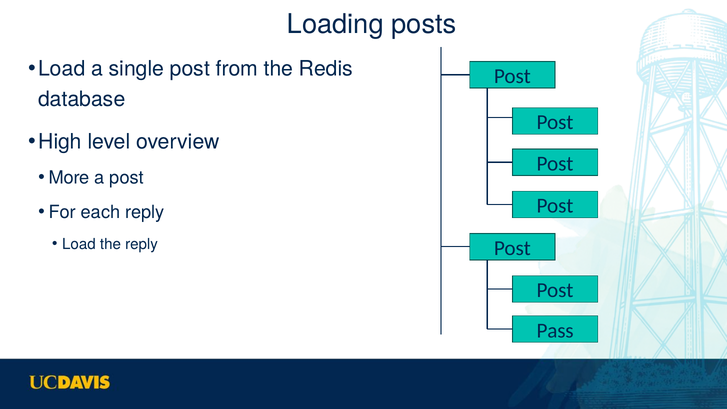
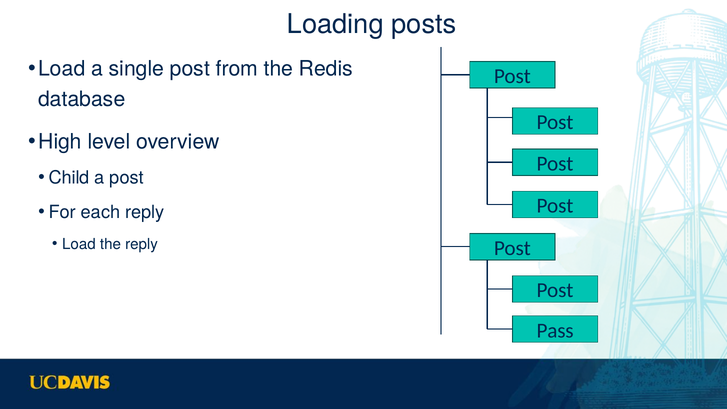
More: More -> Child (69, 178)
